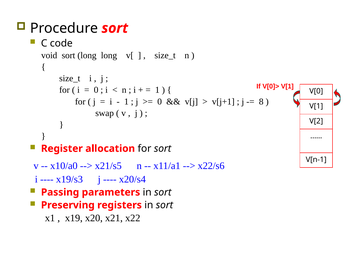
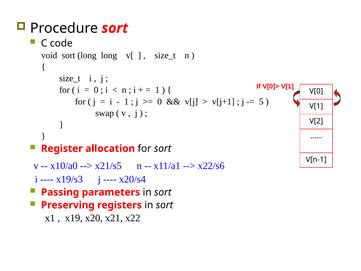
8: 8 -> 5 (261, 101)
